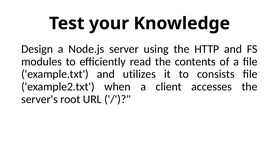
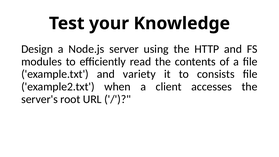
utilizes: utilizes -> variety (139, 74)
